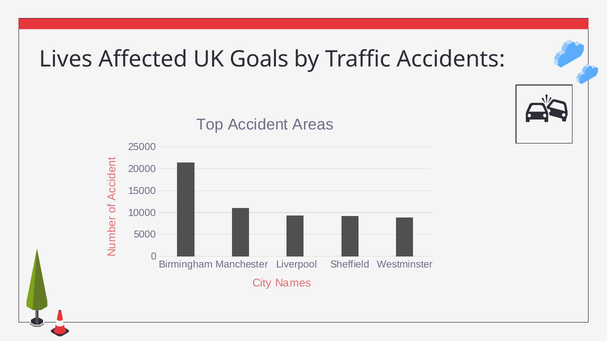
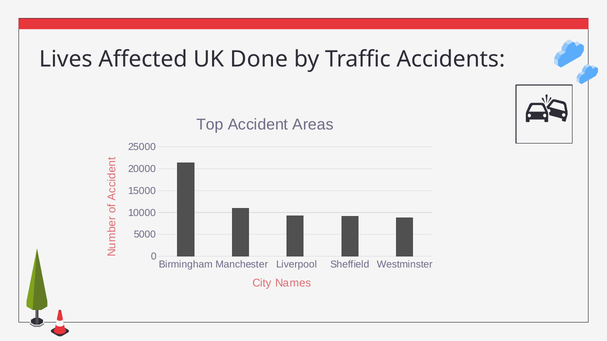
Goals: Goals -> Done (259, 59)
